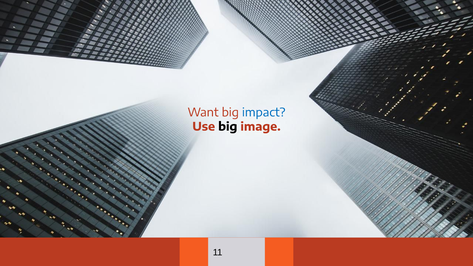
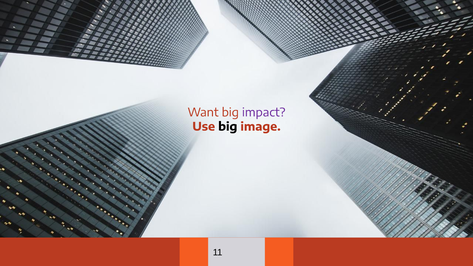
impact colour: blue -> purple (264, 113)
